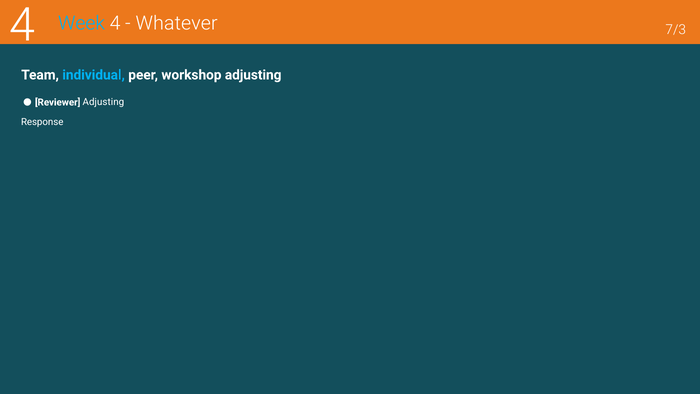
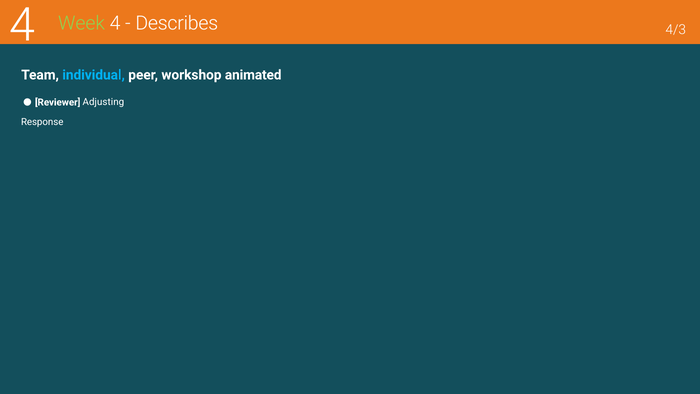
Week colour: light blue -> light green (82, 23)
Whatever: Whatever -> Describes (177, 23)
7/3: 7/3 -> 4/3 (676, 30)
workshop adjusting: adjusting -> animated (253, 75)
